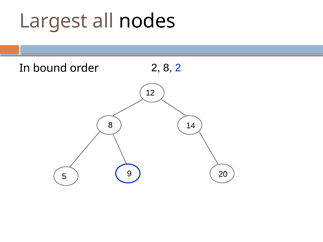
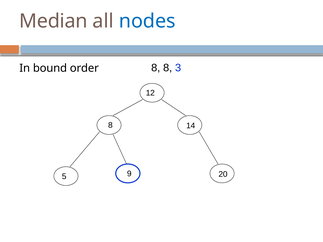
Largest: Largest -> Median (53, 21)
nodes colour: black -> blue (147, 21)
2: 2 -> 8 (156, 68)
8 2: 2 -> 3 (178, 68)
